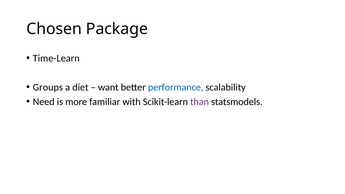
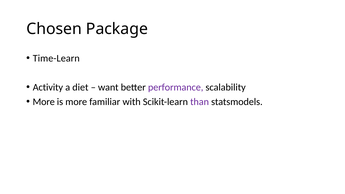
Groups: Groups -> Activity (48, 87)
performance colour: blue -> purple (176, 87)
Need: Need -> More (44, 102)
